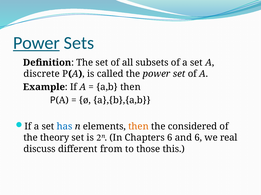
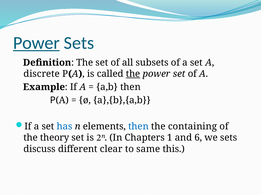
the underline: none -> present (133, 74)
then colour: orange -> blue (138, 127)
considered: considered -> containing (193, 127)
Chapters 6: 6 -> 1 (170, 138)
we real: real -> sets (229, 138)
from: from -> clear (111, 149)
those: those -> same (148, 149)
